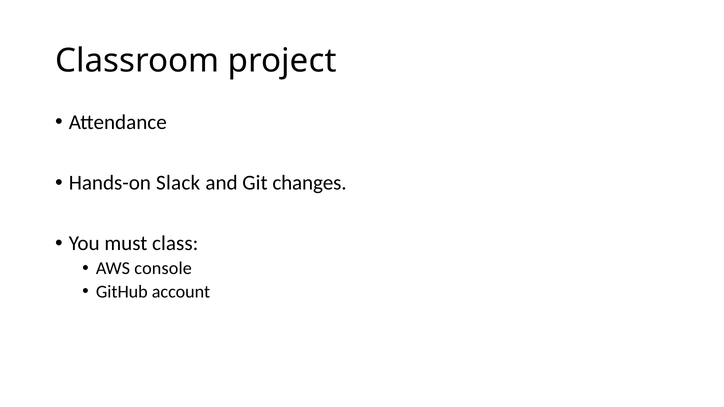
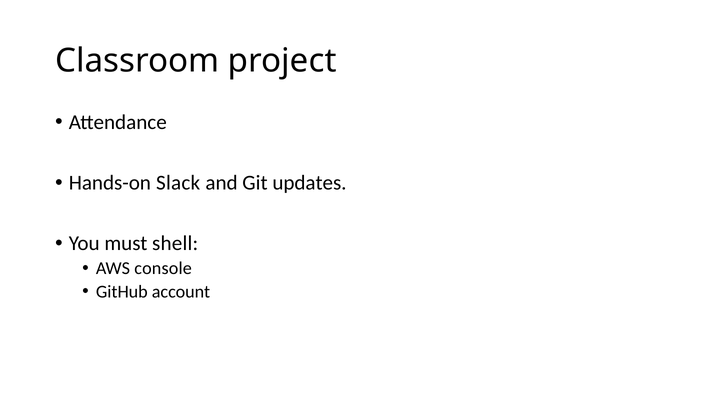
changes: changes -> updates (309, 183)
class: class -> shell (175, 244)
